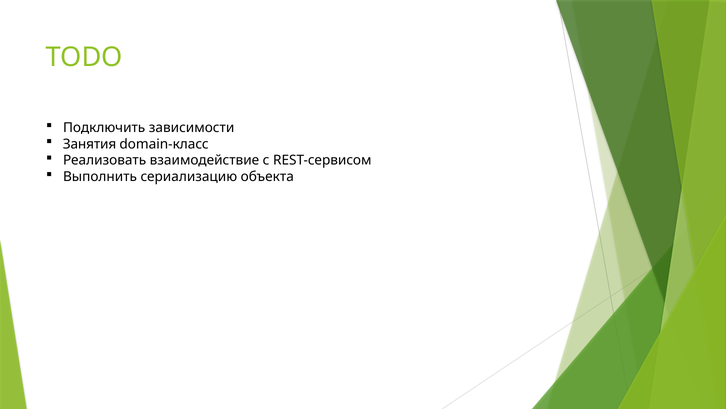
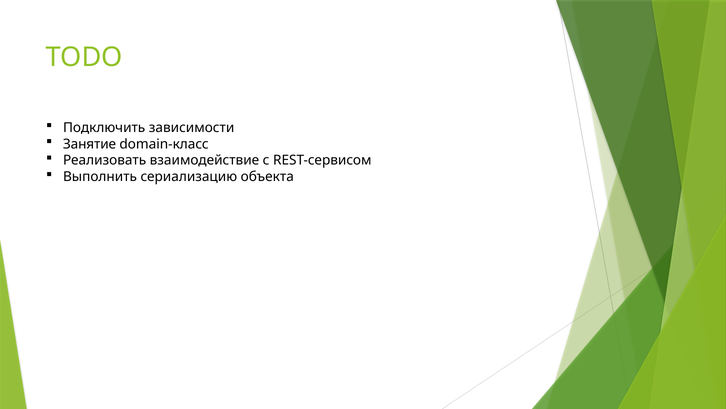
Занятия: Занятия -> Занятие (90, 144)
